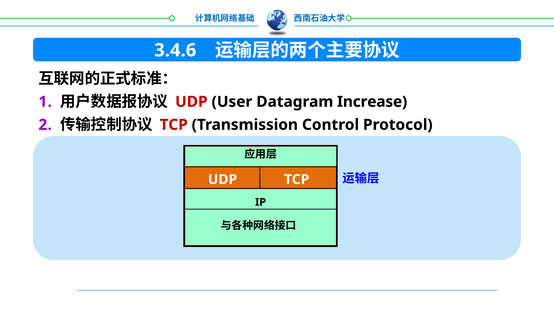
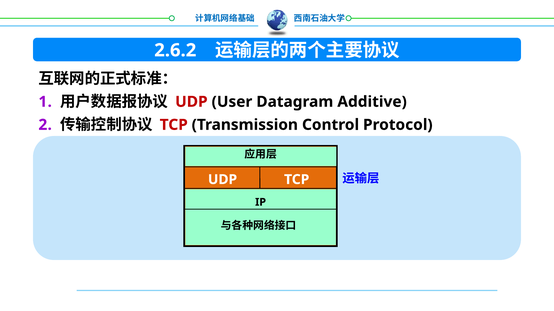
3.4.6: 3.4.6 -> 2.6.2 (175, 50)
Increase: Increase -> Additive (372, 102)
